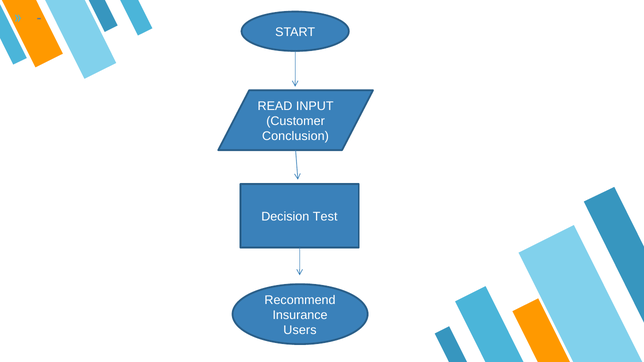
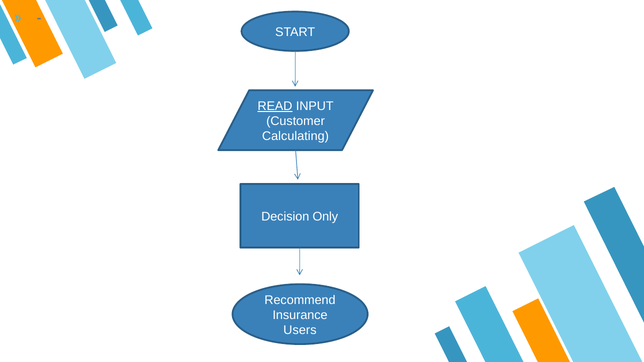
READ underline: none -> present (275, 106)
Conclusion: Conclusion -> Calculating (295, 136)
Test: Test -> Only (325, 217)
